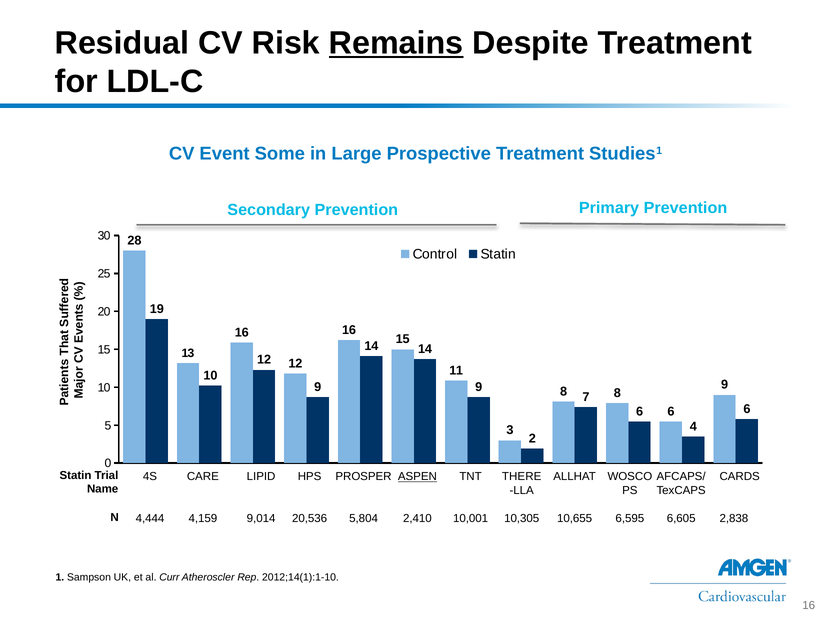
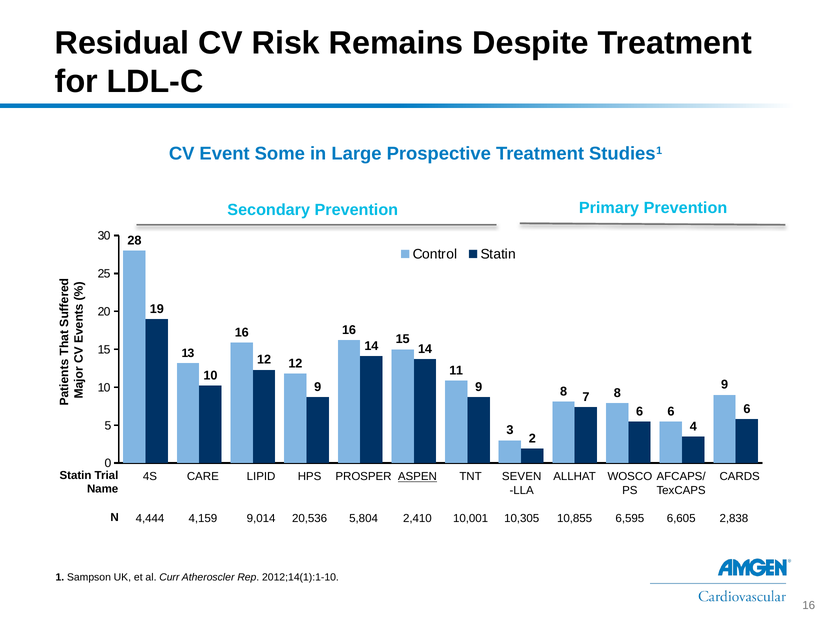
Remains underline: present -> none (396, 43)
THERE: THERE -> SEVEN (522, 477)
10,655: 10,655 -> 10,855 (575, 518)
